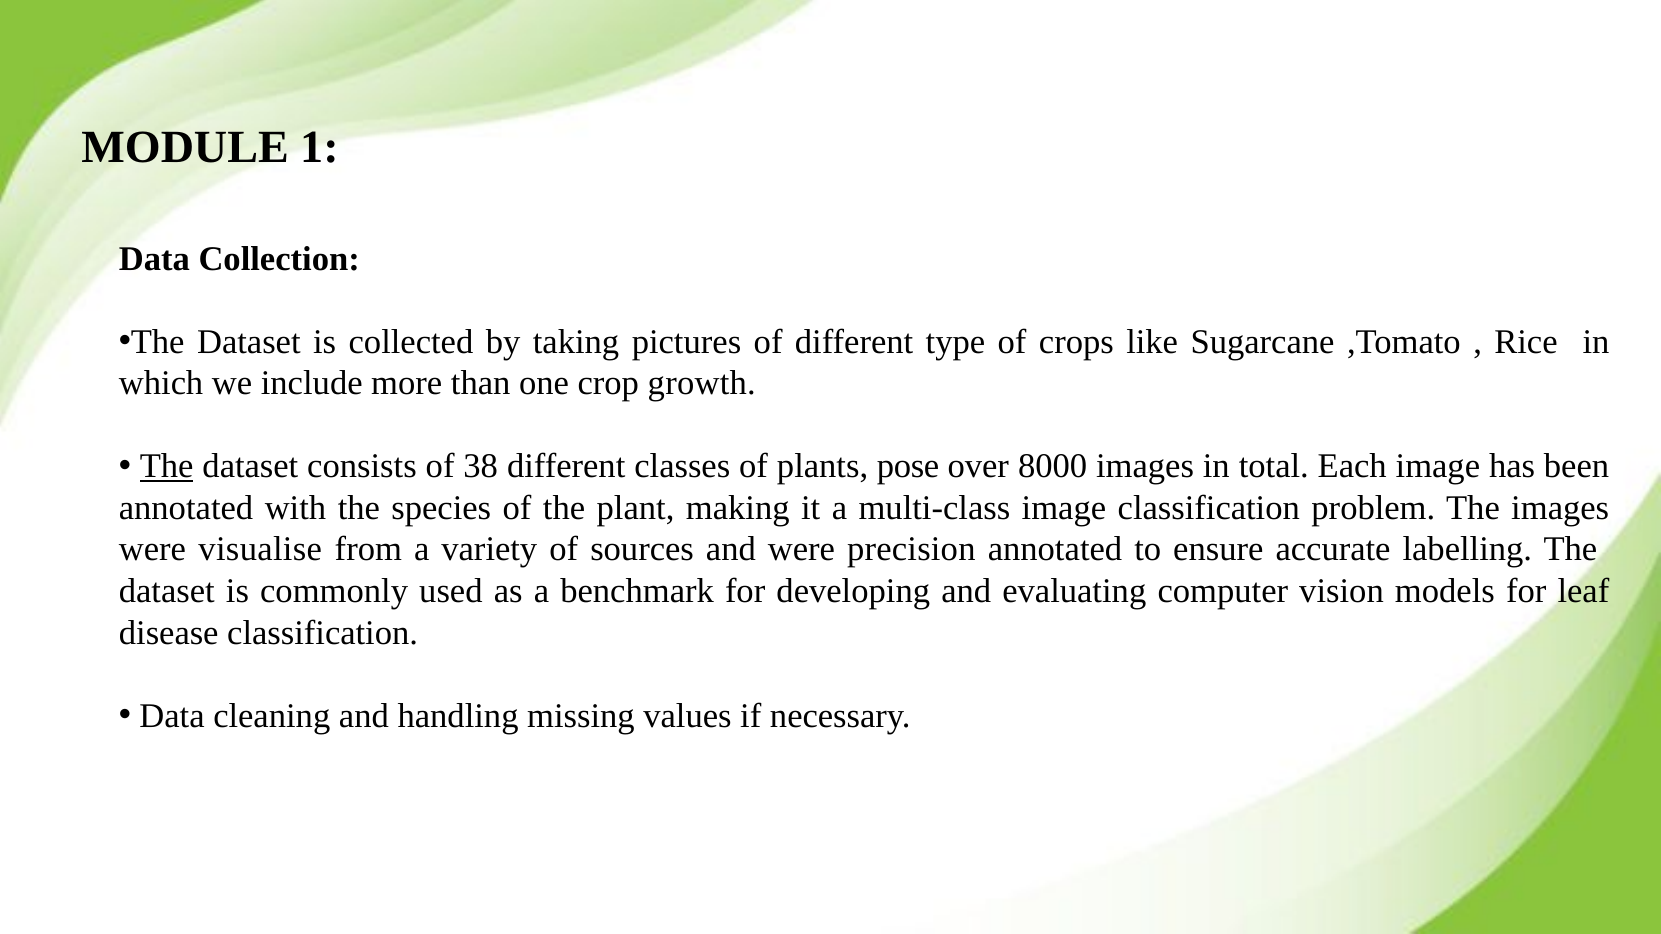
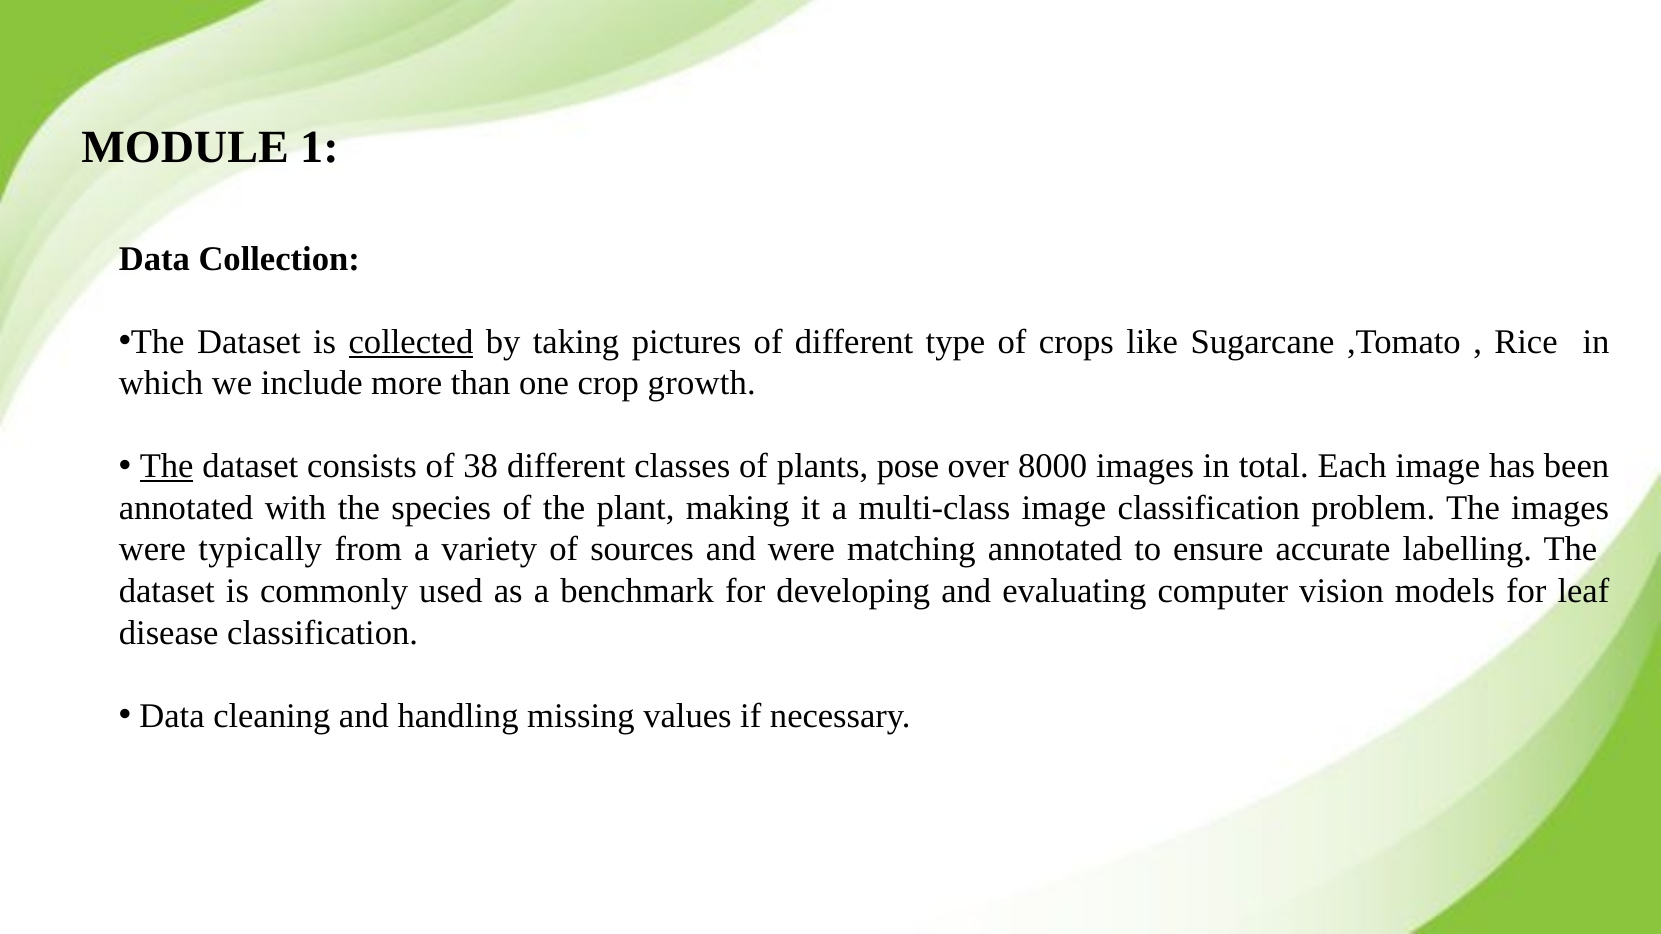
collected underline: none -> present (411, 342)
visualise: visualise -> typically (260, 550)
precision: precision -> matching (911, 550)
